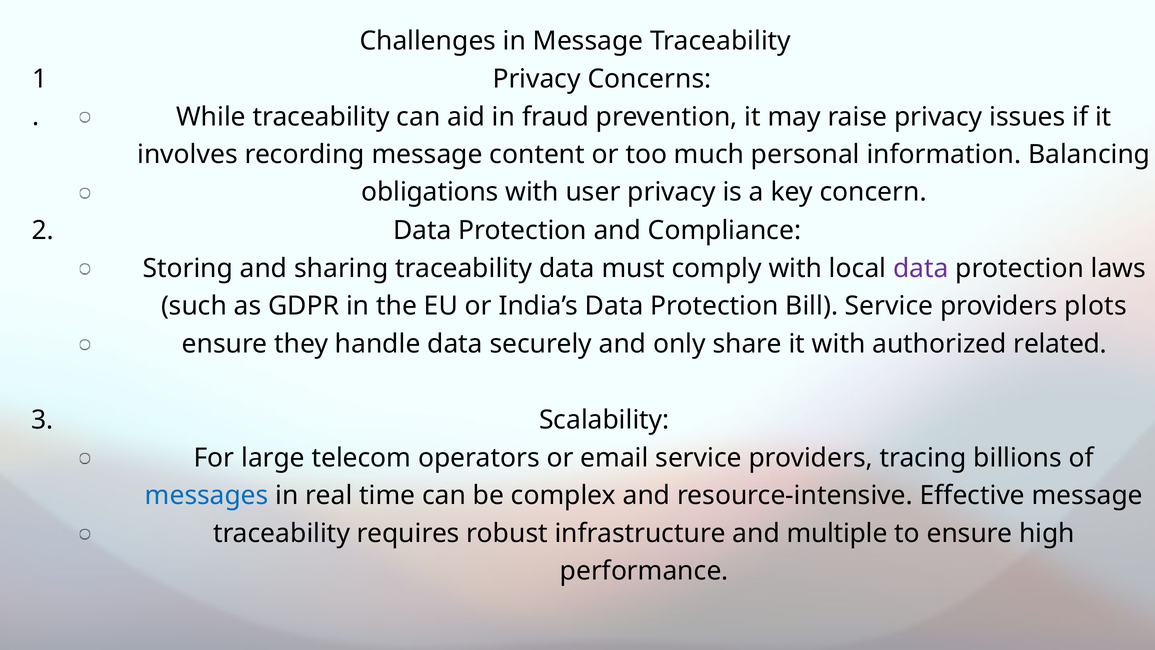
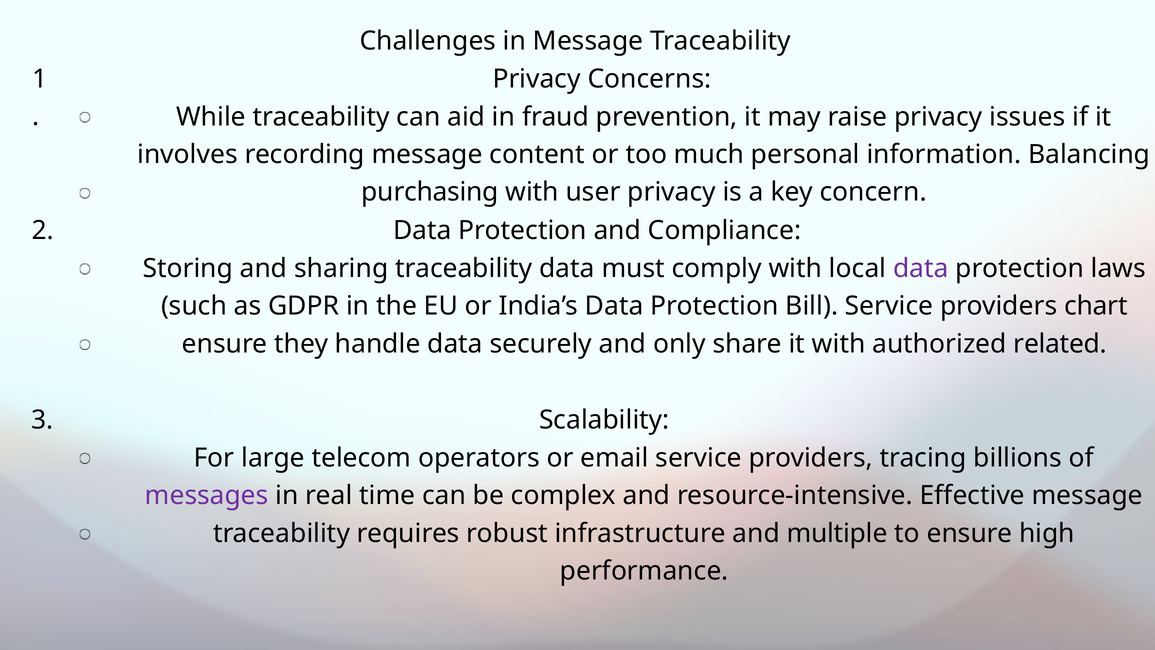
obligations: obligations -> purchasing (430, 192)
plots: plots -> chart (1096, 306)
messages colour: blue -> purple (207, 496)
